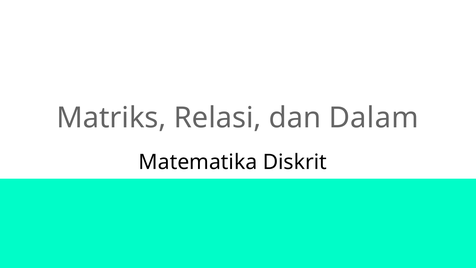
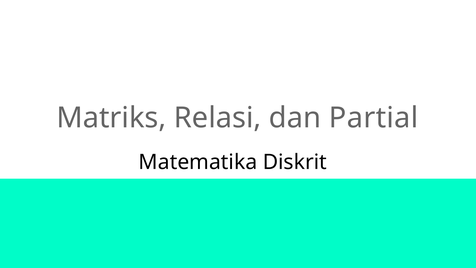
Dalam: Dalam -> Partial (374, 118)
